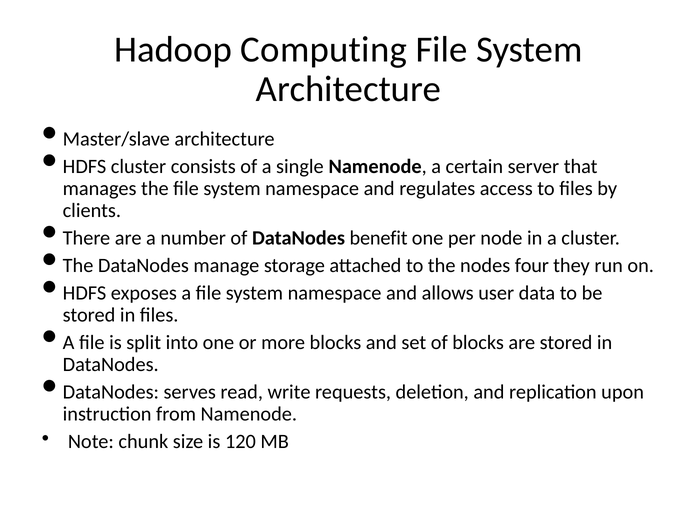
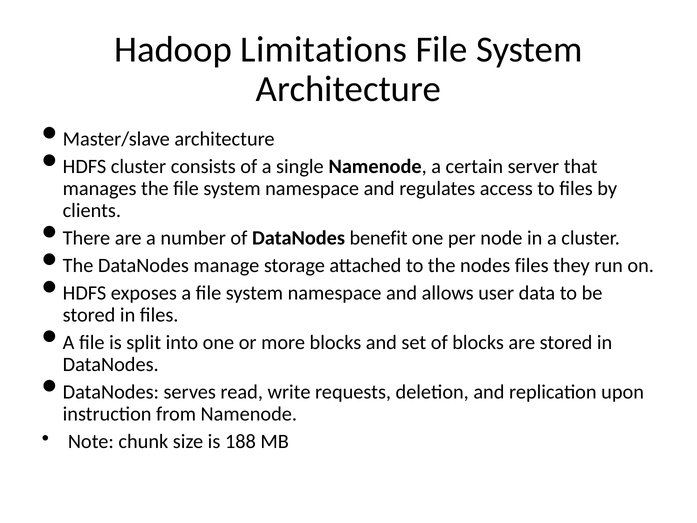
Computing: Computing -> Limitations (324, 49)
nodes four: four -> files (532, 266)
120: 120 -> 188 (240, 442)
